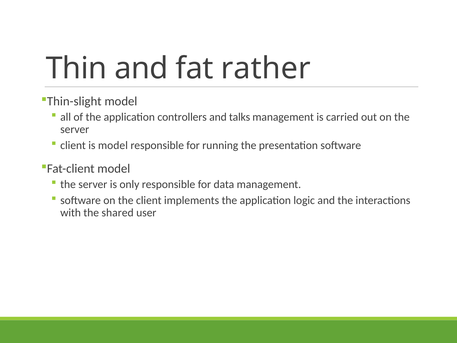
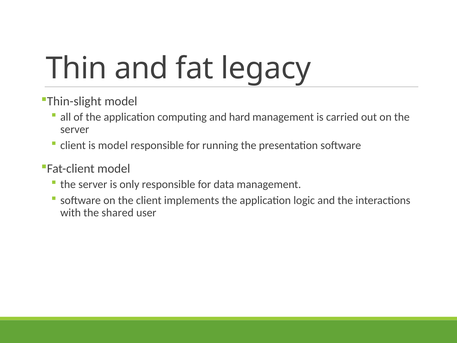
rather: rather -> legacy (266, 68)
controllers: controllers -> computing (182, 117)
talks: talks -> hard (240, 117)
